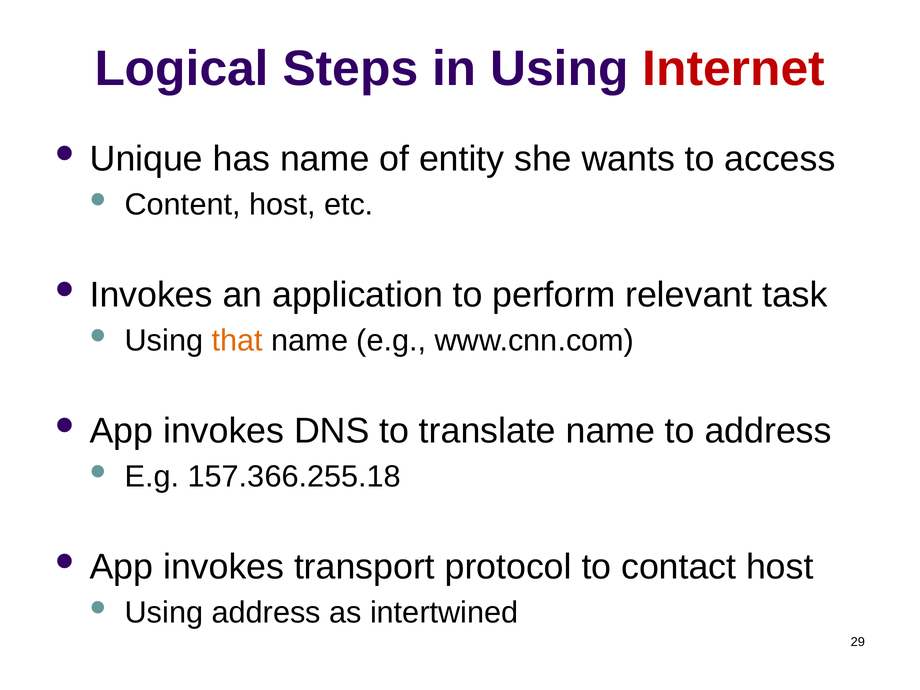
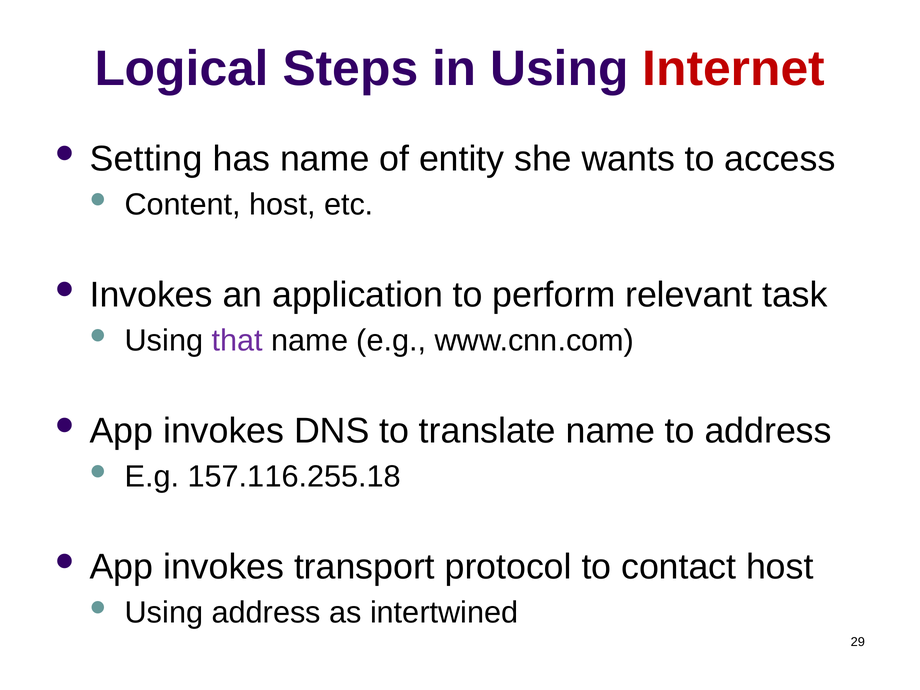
Unique: Unique -> Setting (146, 159)
that colour: orange -> purple (237, 341)
157.366.255.18: 157.366.255.18 -> 157.116.255.18 (294, 476)
